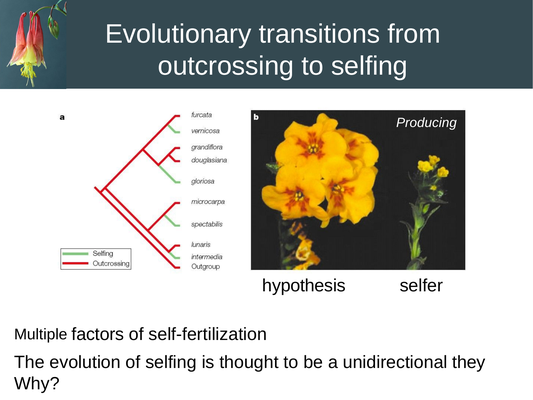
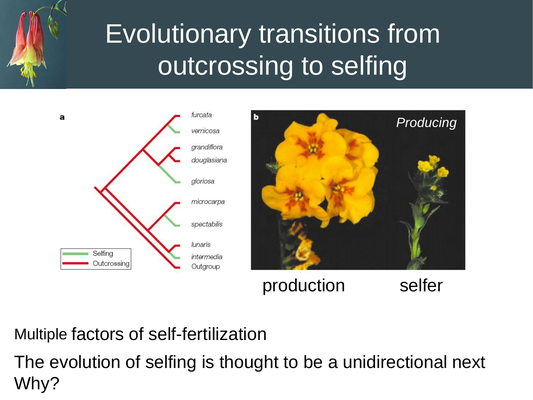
hypothesis: hypothesis -> production (304, 285)
they: they -> next (469, 362)
